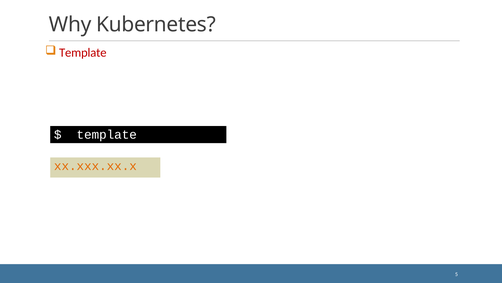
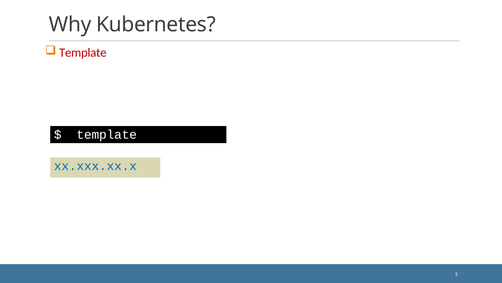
xx.xxx.xx.x colour: orange -> blue (95, 166)
